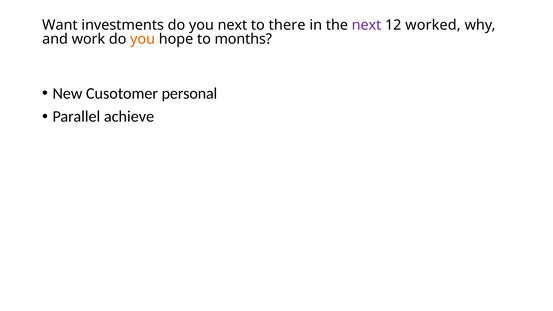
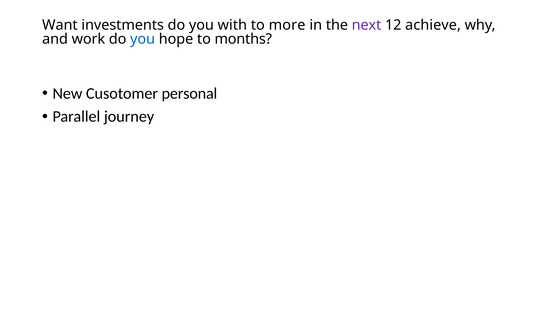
you next: next -> with (232, 25)
there: there -> more (287, 25)
worked: worked -> achieve (433, 25)
you colour: orange -> blue (143, 39)
achieve: achieve -> journey (129, 117)
